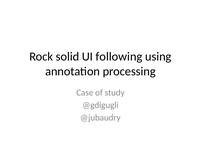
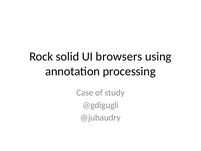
following: following -> browsers (119, 56)
